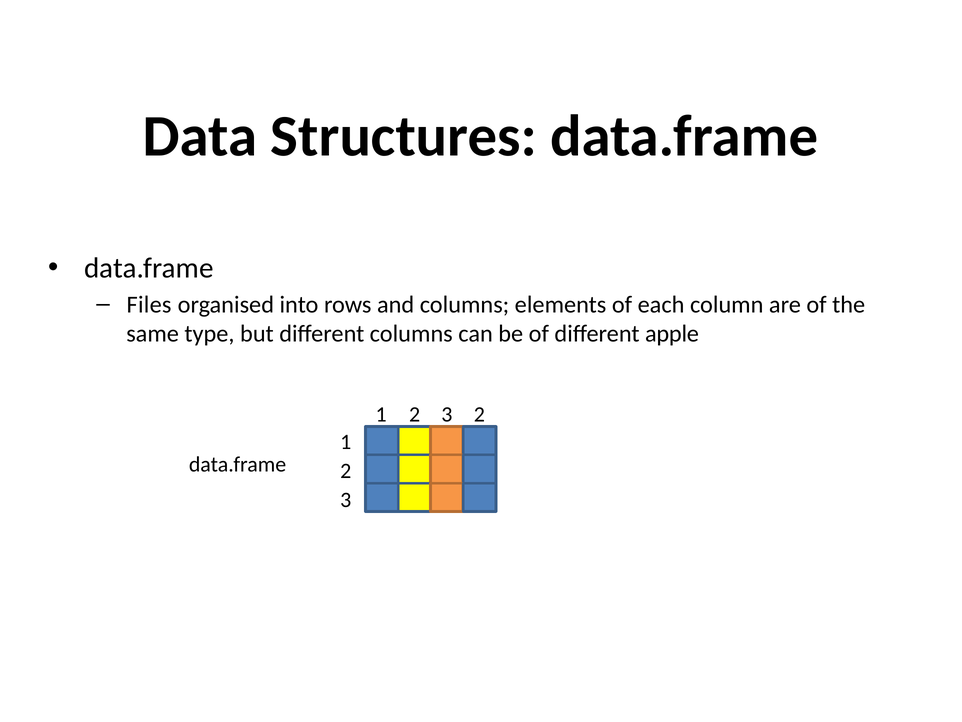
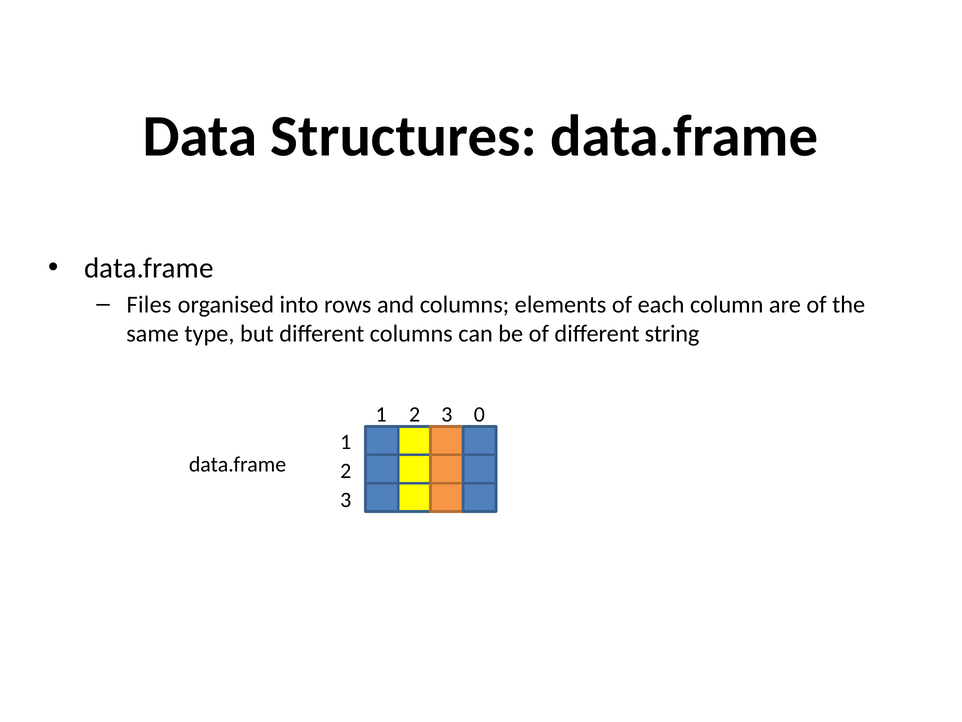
apple: apple -> string (672, 334)
3 2: 2 -> 0 (479, 414)
